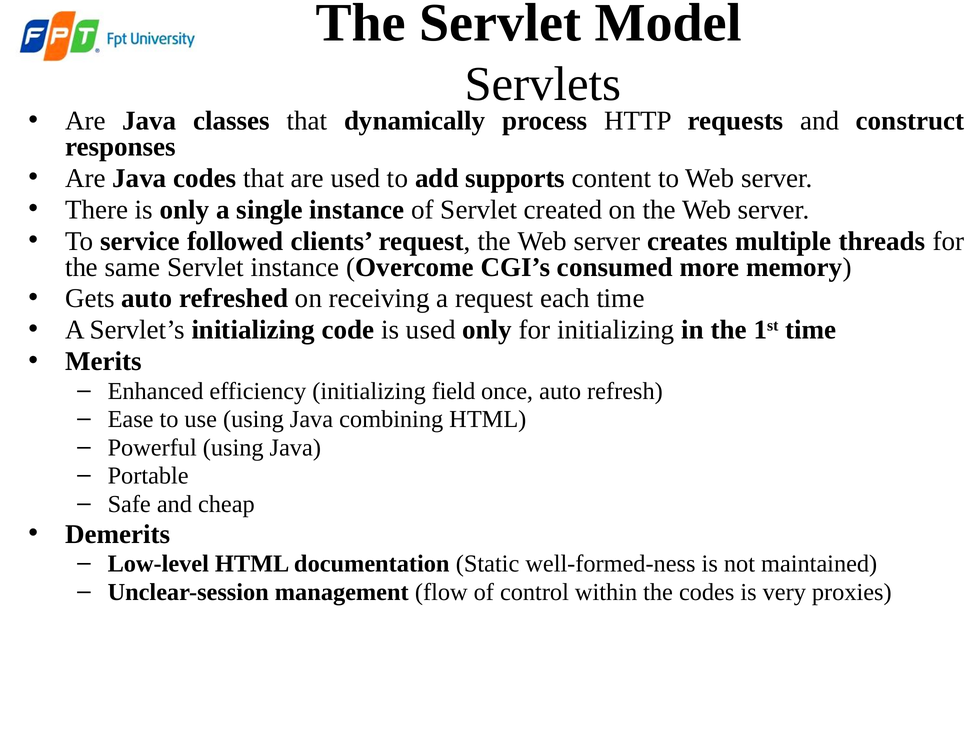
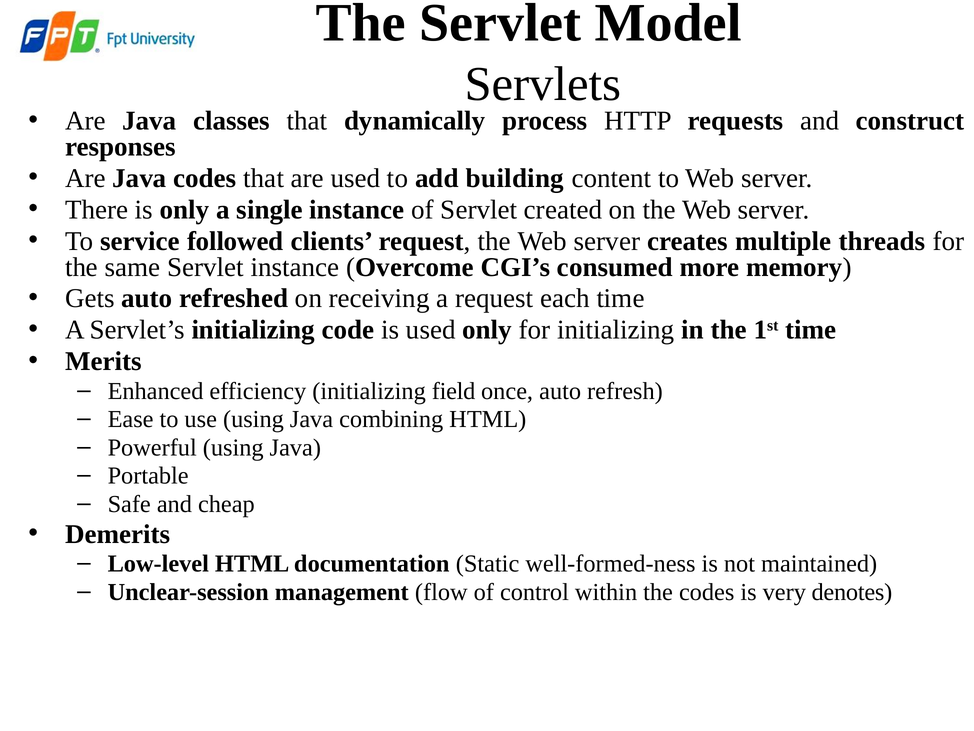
supports: supports -> building (515, 178)
proxies: proxies -> denotes (852, 592)
